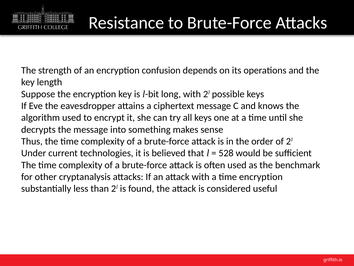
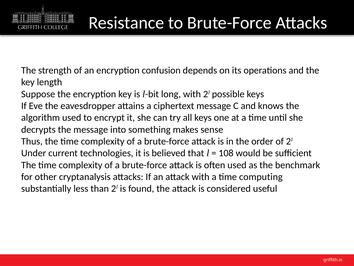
528: 528 -> 108 (226, 153)
time encryption: encryption -> computing (261, 177)
